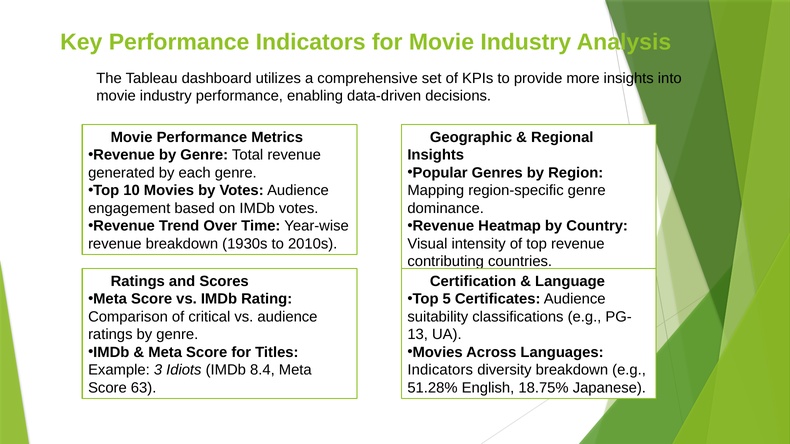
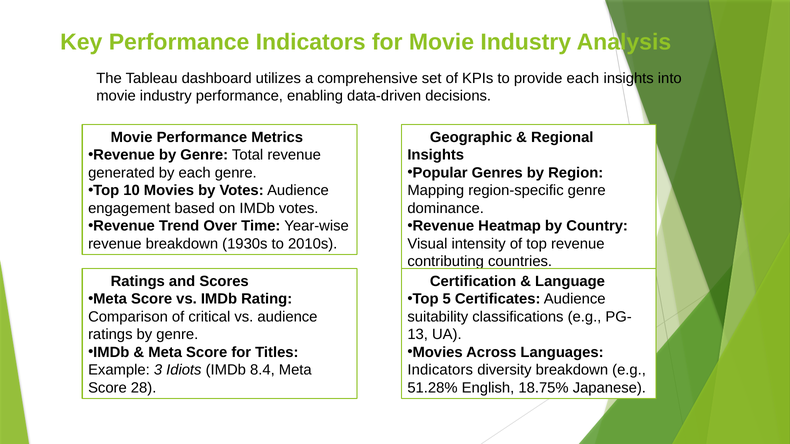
provide more: more -> each (583, 78)
63: 63 -> 28 (144, 388)
